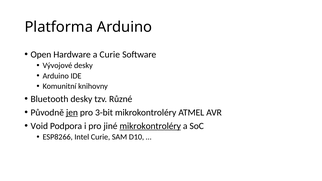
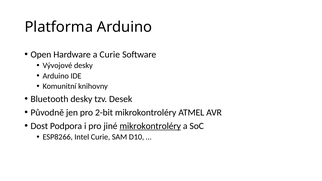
Různé: Různé -> Desek (121, 99)
jen underline: present -> none (72, 113)
3-bit: 3-bit -> 2-bit (104, 113)
Void: Void -> Dost (39, 126)
